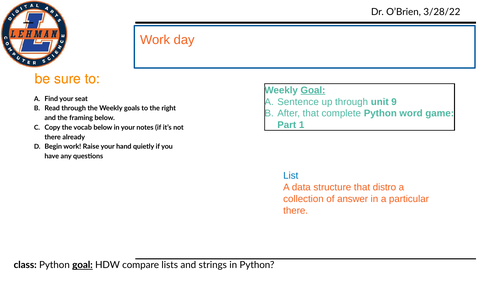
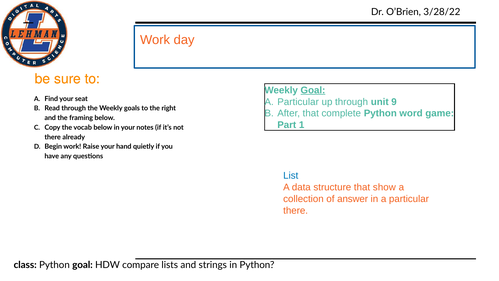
Sentence: Sentence -> Particular (298, 102)
distro: distro -> show (384, 187)
goal underline: present -> none (83, 265)
